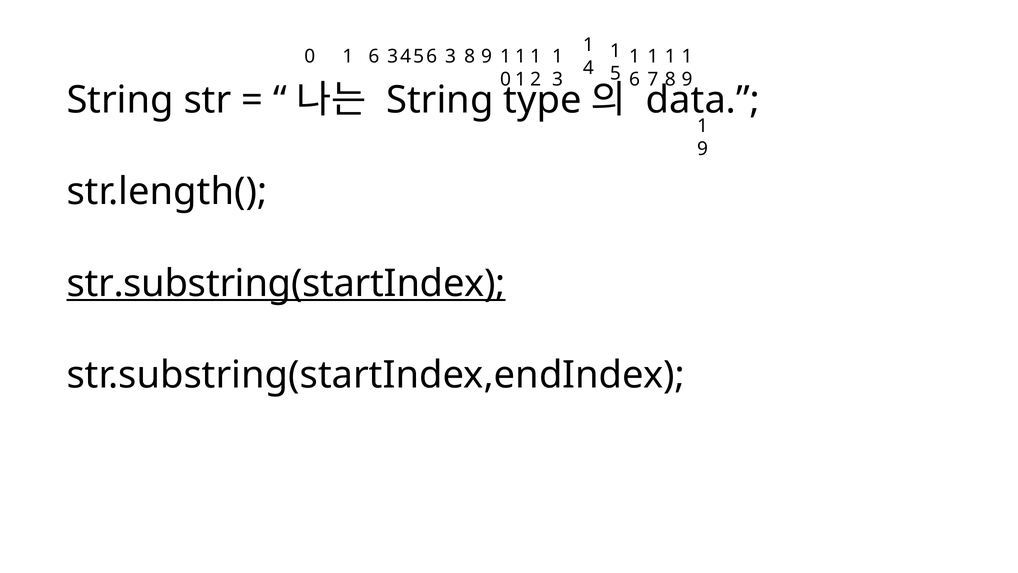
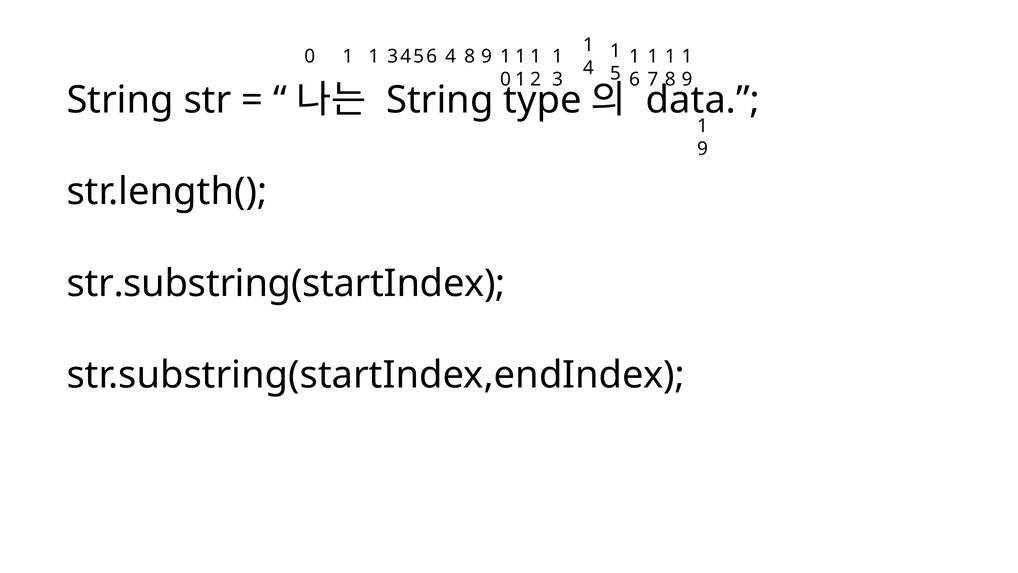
6: 6 -> 1 (374, 56)
3: 3 -> 4 (451, 56)
str.substring(startIndex underline: present -> none (286, 283)
